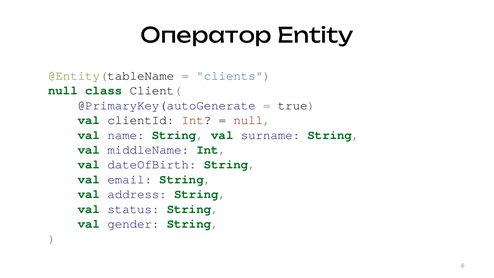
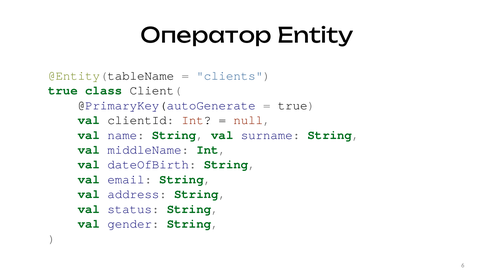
null: null -> true (63, 90)
